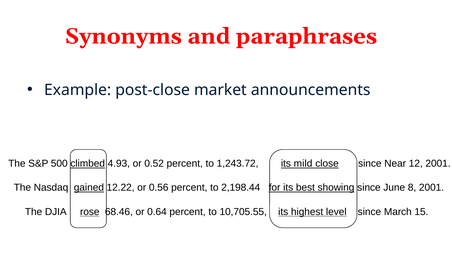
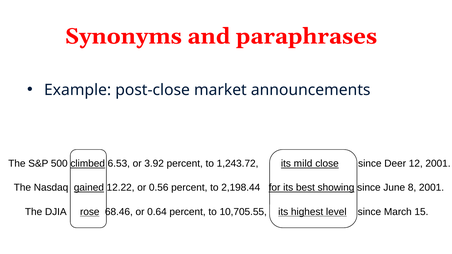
4.93: 4.93 -> 6.53 (119, 164)
0.52: 0.52 -> 3.92 (154, 164)
Near: Near -> Deer (395, 164)
